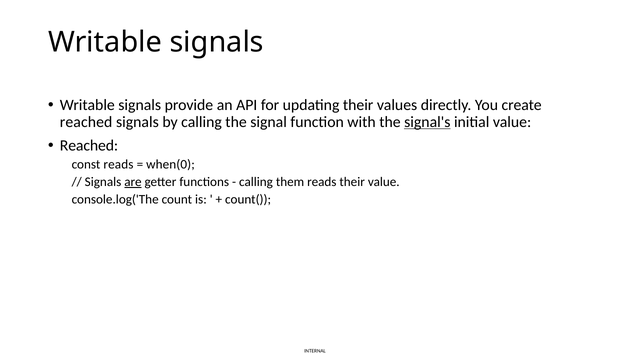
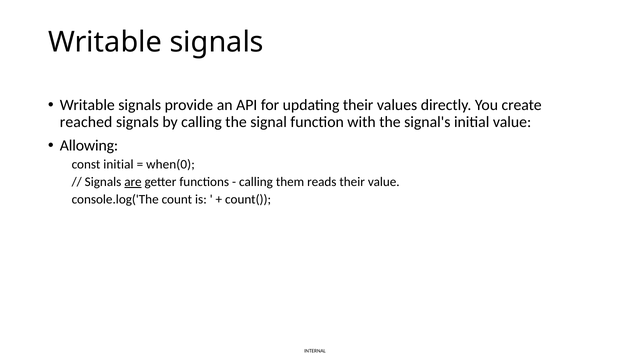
signal's underline: present -> none (427, 122)
Reached: Reached -> Allowing (89, 146)
const reads: reads -> initial (118, 165)
